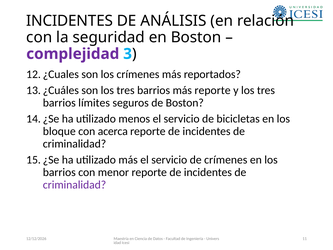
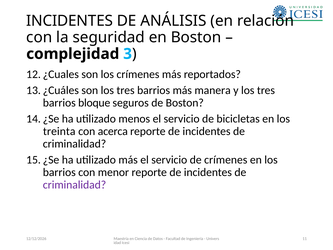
complejidad colour: purple -> black (73, 54)
más reporte: reporte -> manera (213, 90)
límites: límites -> bloque (94, 103)
bloque: bloque -> treinta (59, 131)
